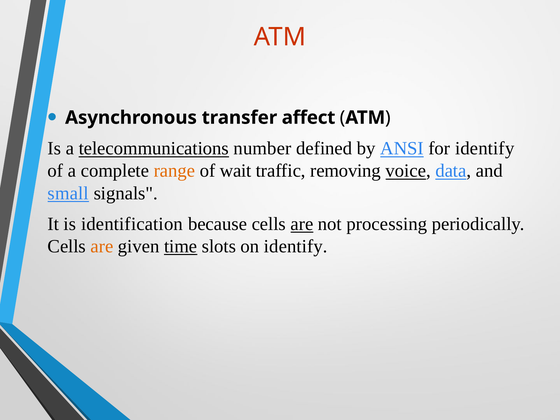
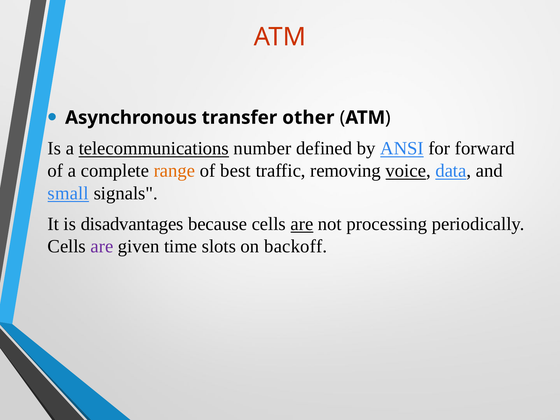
affect: affect -> other (308, 118)
for identify: identify -> forward (485, 148)
wait: wait -> best (235, 171)
identification: identification -> disadvantages (132, 224)
are colour: orange -> purple (102, 246)
time underline: present -> none (181, 246)
on identify: identify -> backoff (296, 246)
